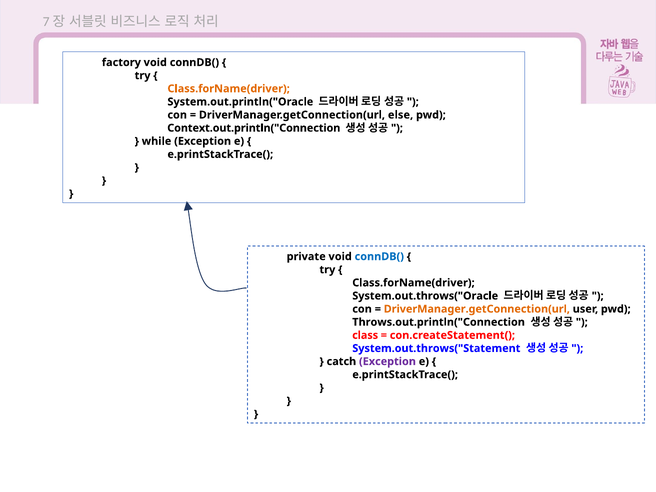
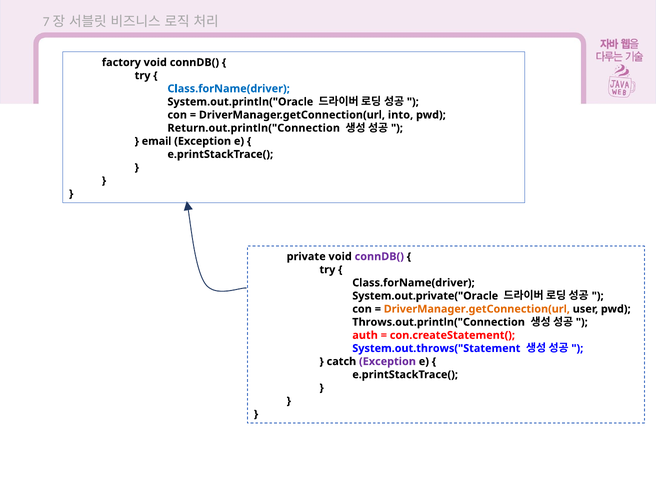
Class.forName(driver colour: orange -> blue (229, 89)
else: else -> into (401, 115)
Context.out.println("Connection: Context.out.println("Connection -> Return.out.println("Connection (254, 128)
while: while -> email (157, 141)
connDB( colour: blue -> purple (379, 257)
System.out.throws("Oracle: System.out.throws("Oracle -> System.out.private("Oracle (425, 296)
class: class -> auth (365, 335)
